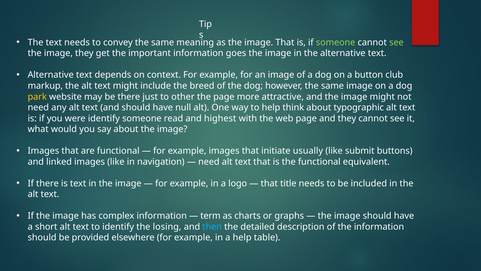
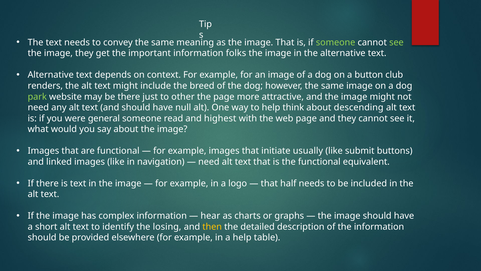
goes: goes -> folks (236, 53)
markup: markup -> renders (45, 86)
park colour: yellow -> light green (37, 97)
typographic: typographic -> descending (359, 107)
were identify: identify -> general (104, 118)
title: title -> half (288, 183)
term: term -> hear (210, 216)
then colour: light blue -> yellow (212, 226)
